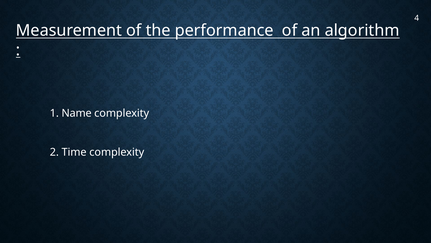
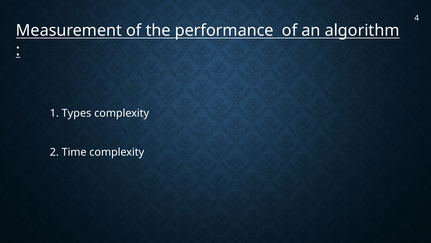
Name: Name -> Types (76, 113)
